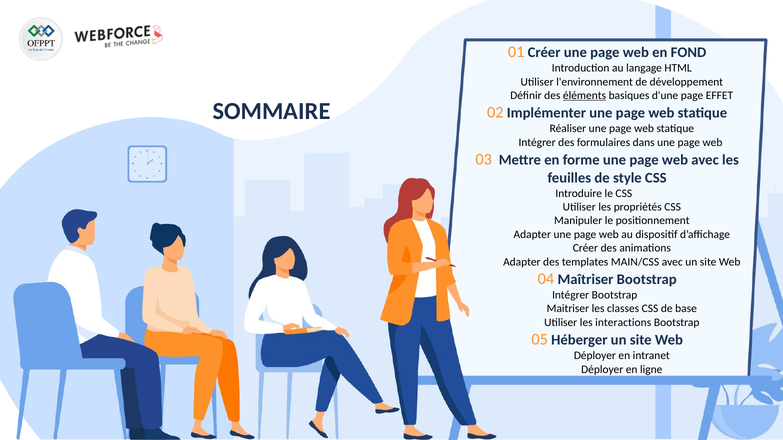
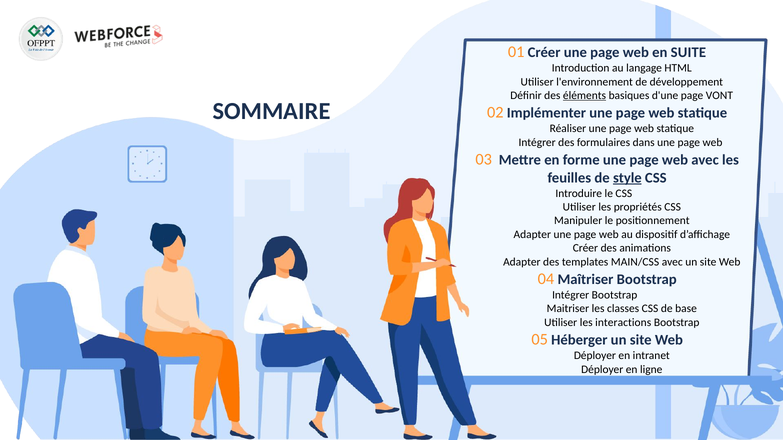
FOND: FOND -> SUITE (688, 52)
EFFET: EFFET -> VONT (719, 96)
style underline: none -> present (627, 178)
